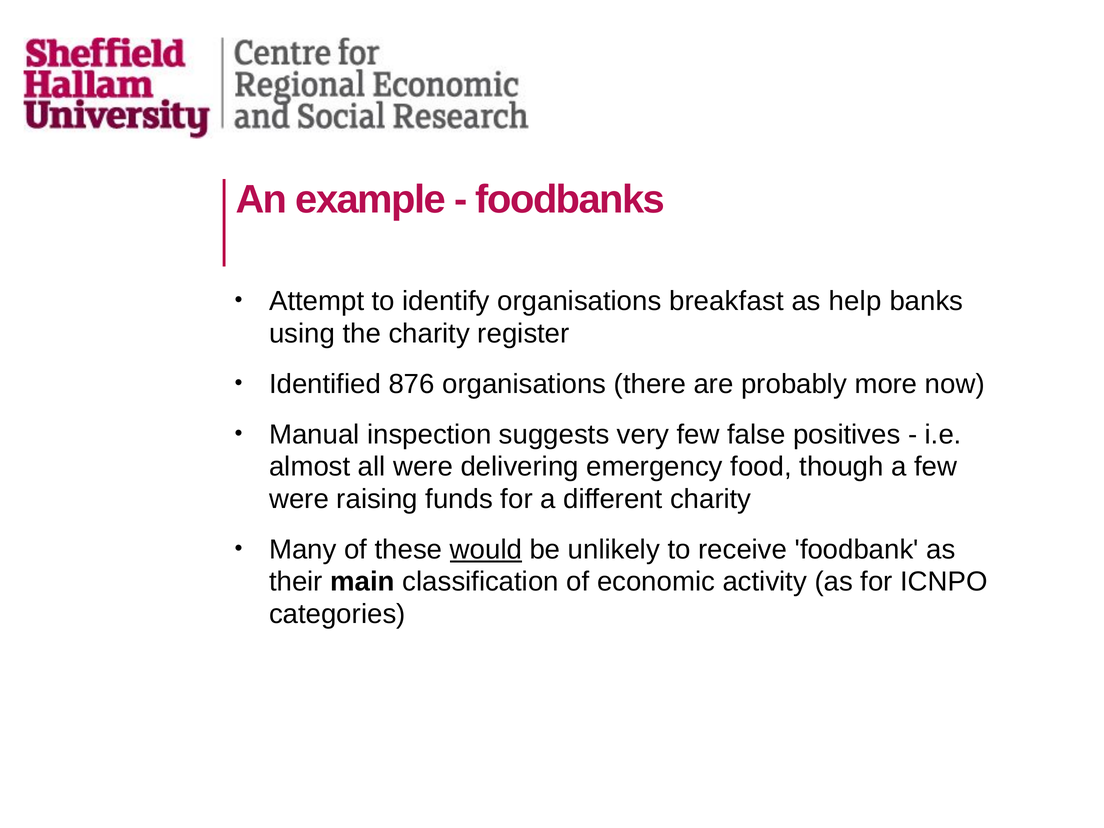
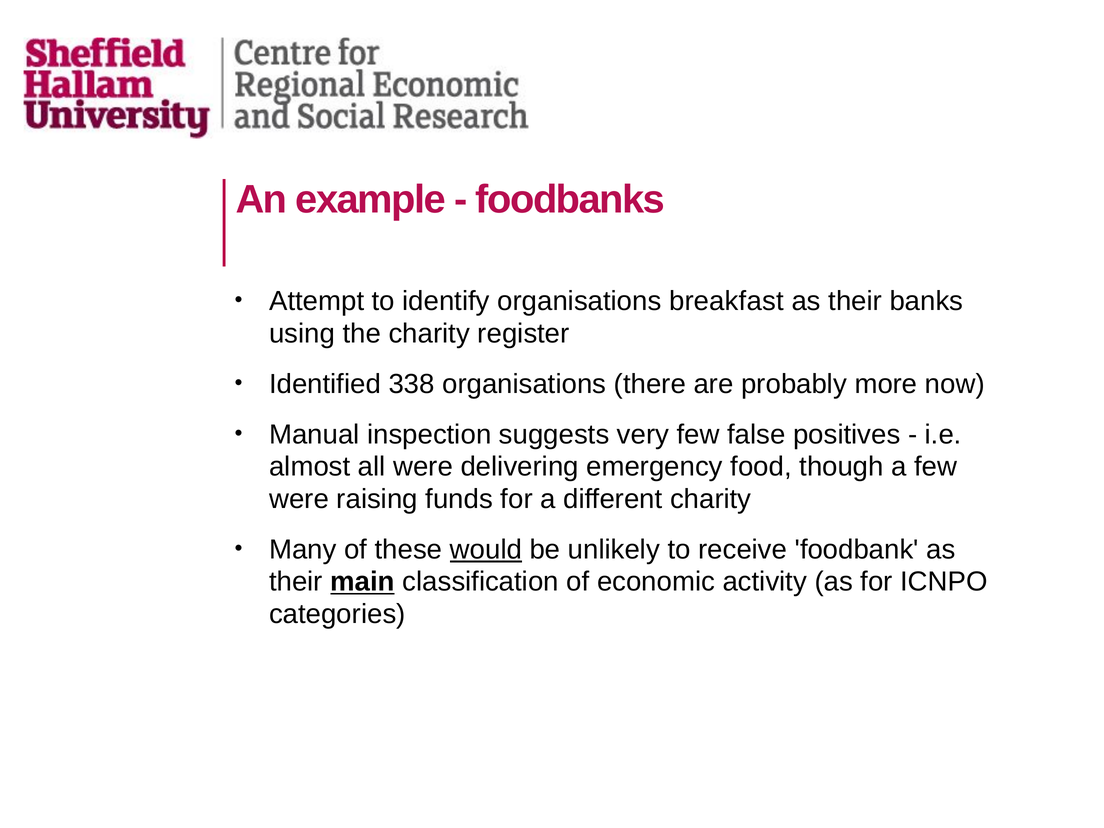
help: help -> their (855, 301)
876: 876 -> 338 (412, 384)
main underline: none -> present (363, 582)
